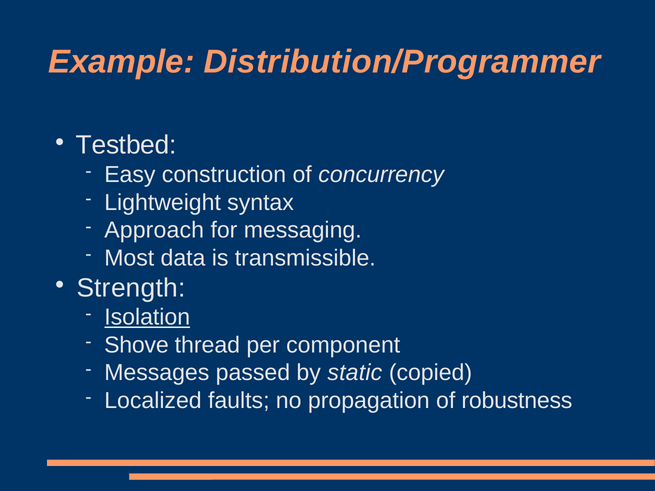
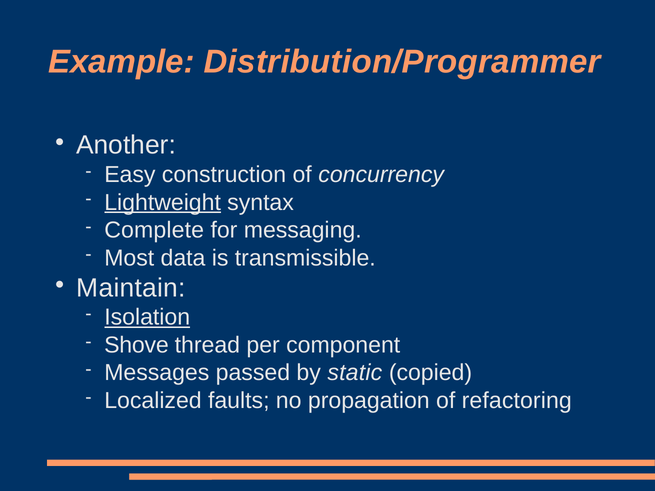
Testbed: Testbed -> Another (126, 145)
Lightweight underline: none -> present (163, 203)
Approach: Approach -> Complete (154, 230)
Strength: Strength -> Maintain (131, 288)
robustness: robustness -> refactoring (517, 401)
